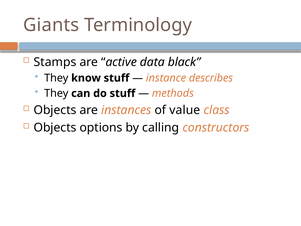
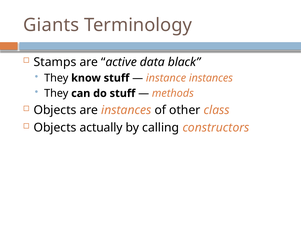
instance describes: describes -> instances (211, 78)
value: value -> other (185, 110)
options: options -> actually (101, 128)
